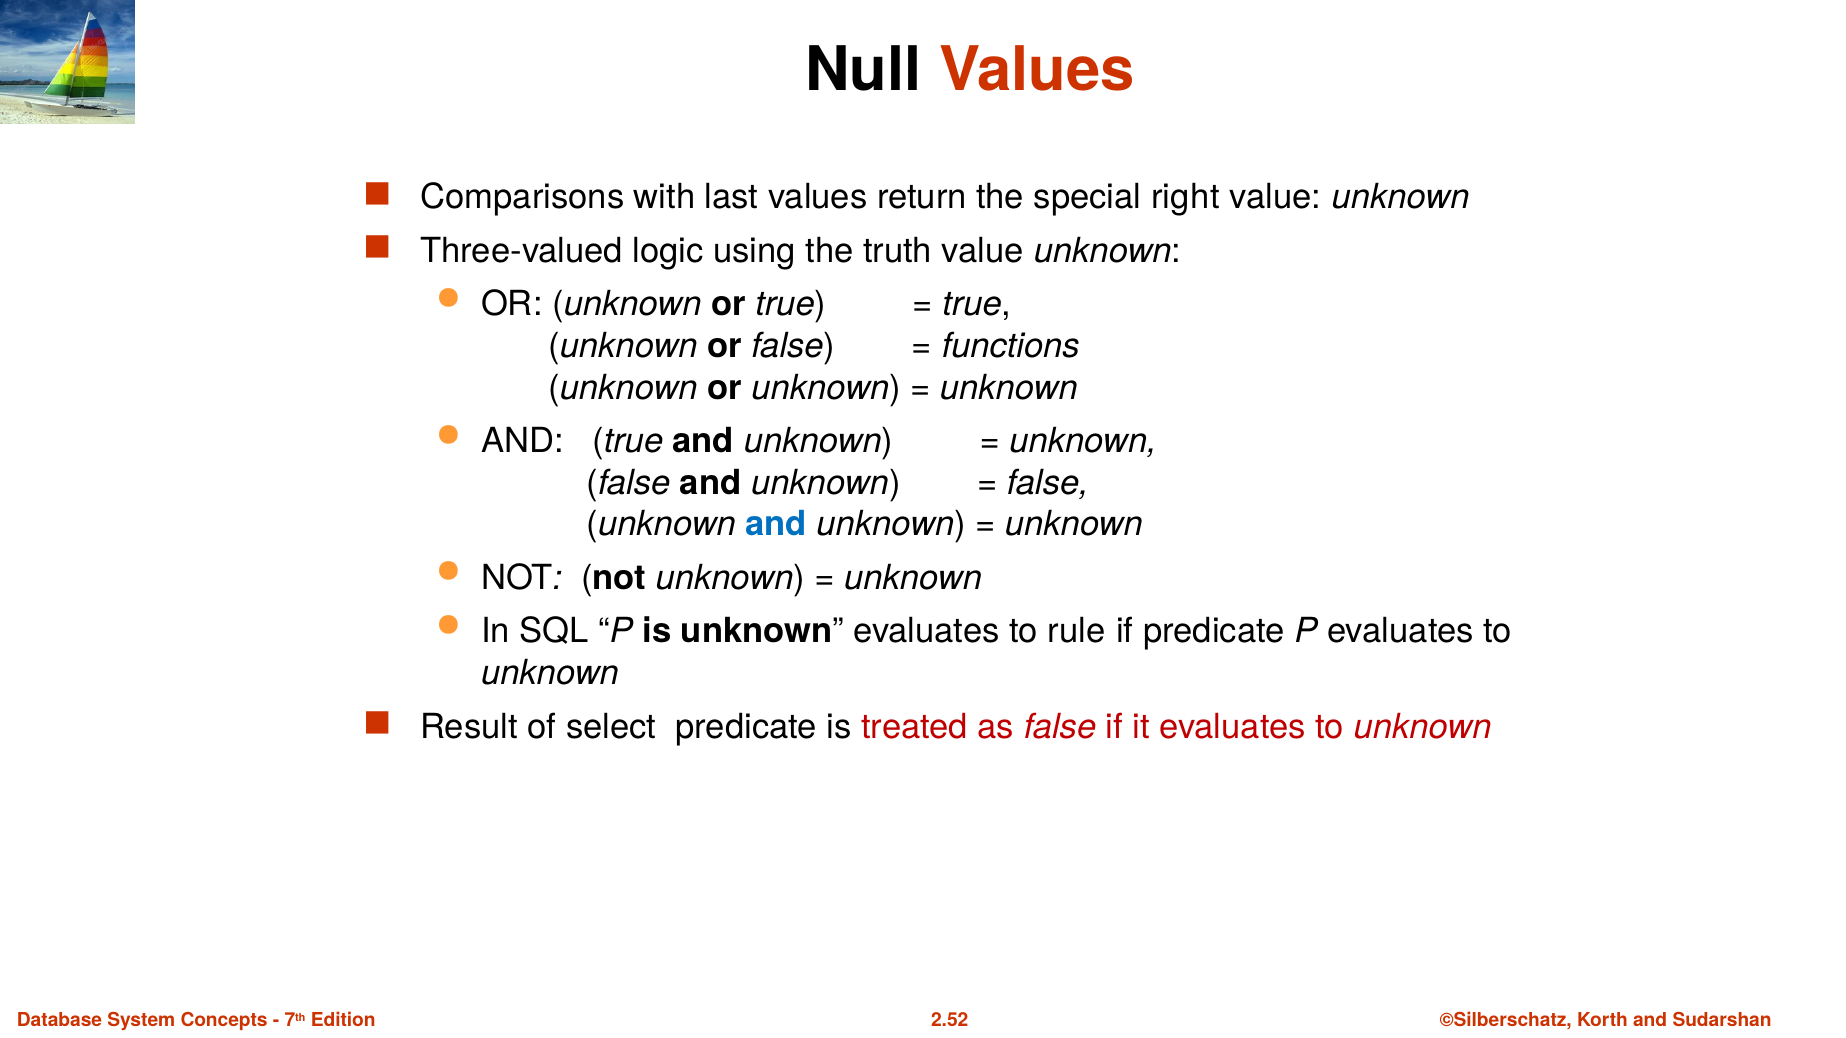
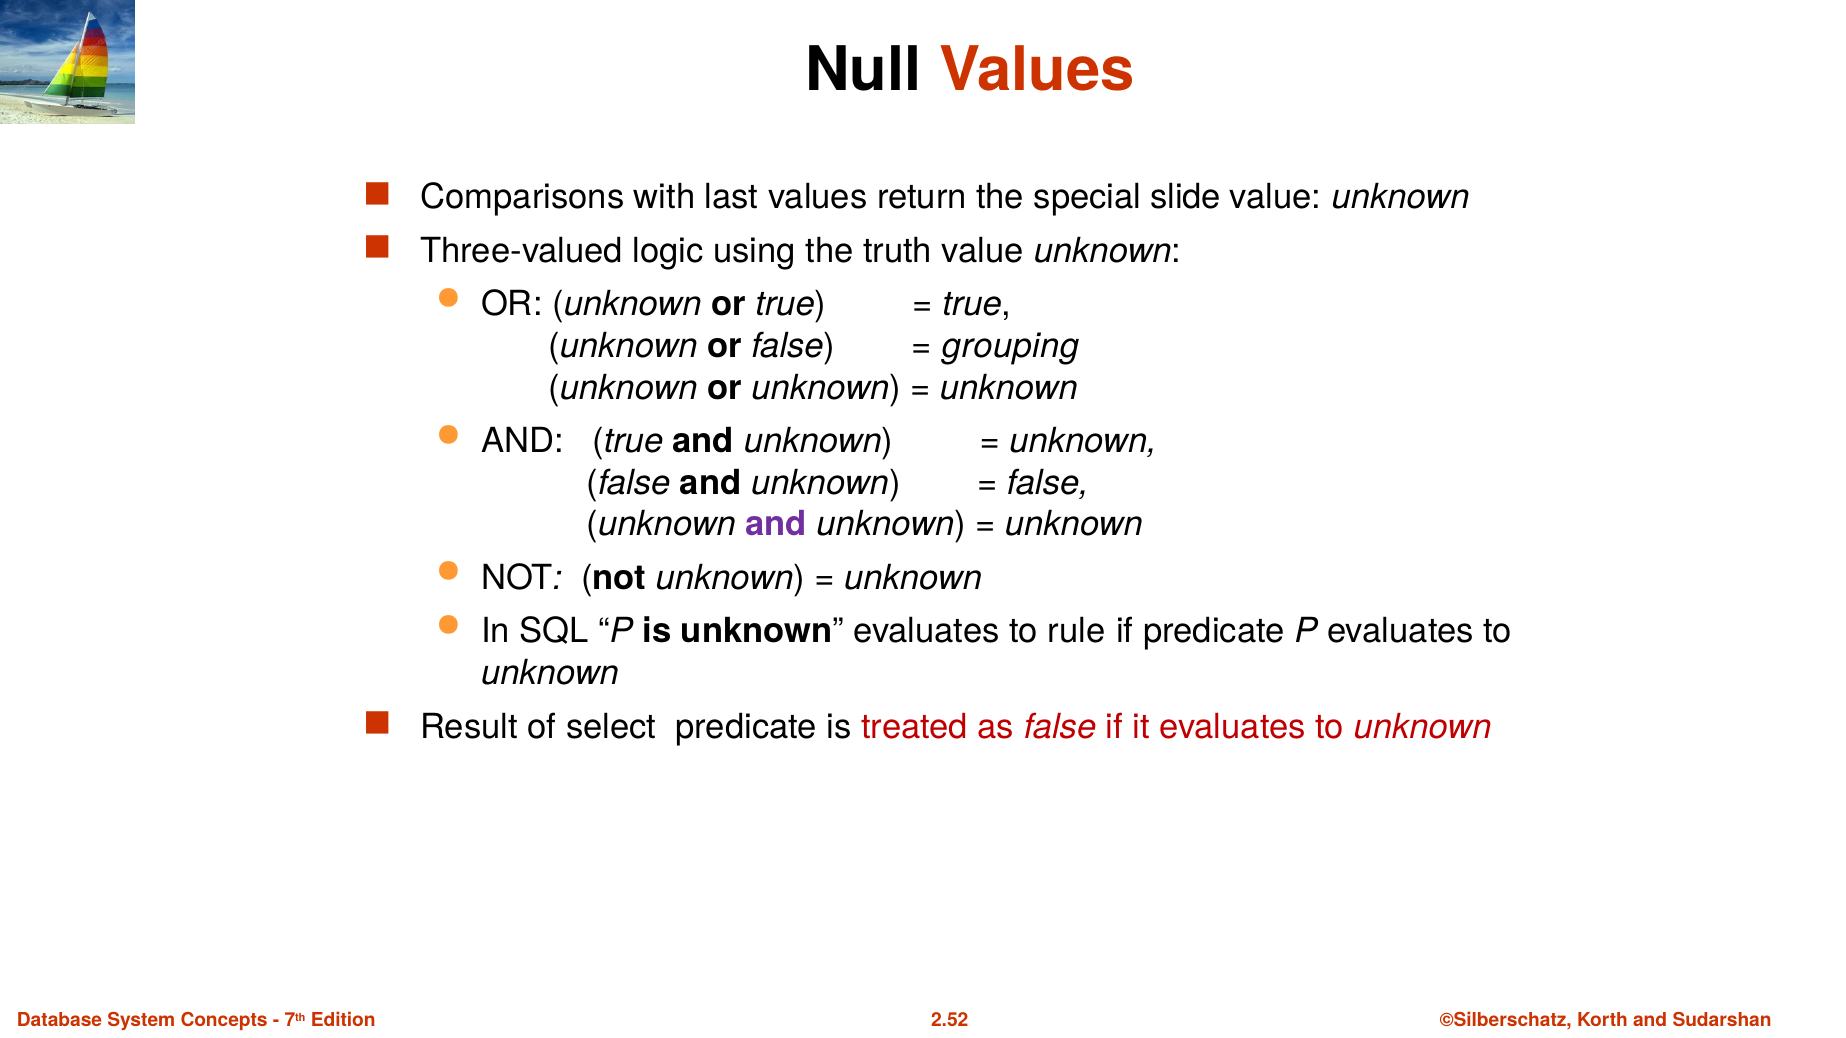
right: right -> slide (1186, 197)
functions: functions -> grouping (1011, 346)
and colour: blue -> purple (776, 524)
